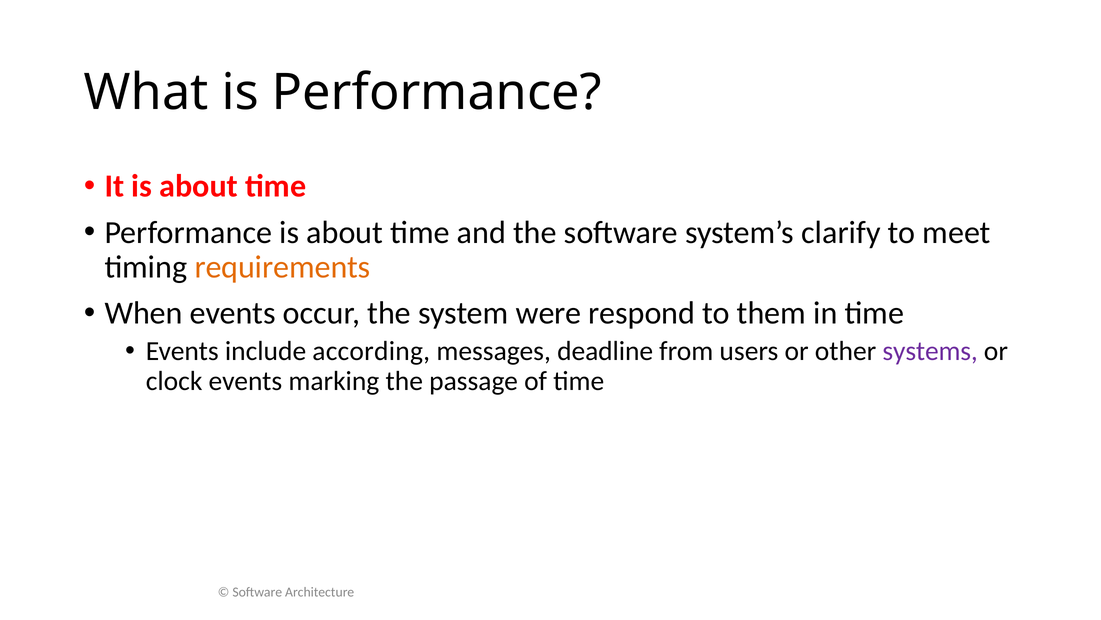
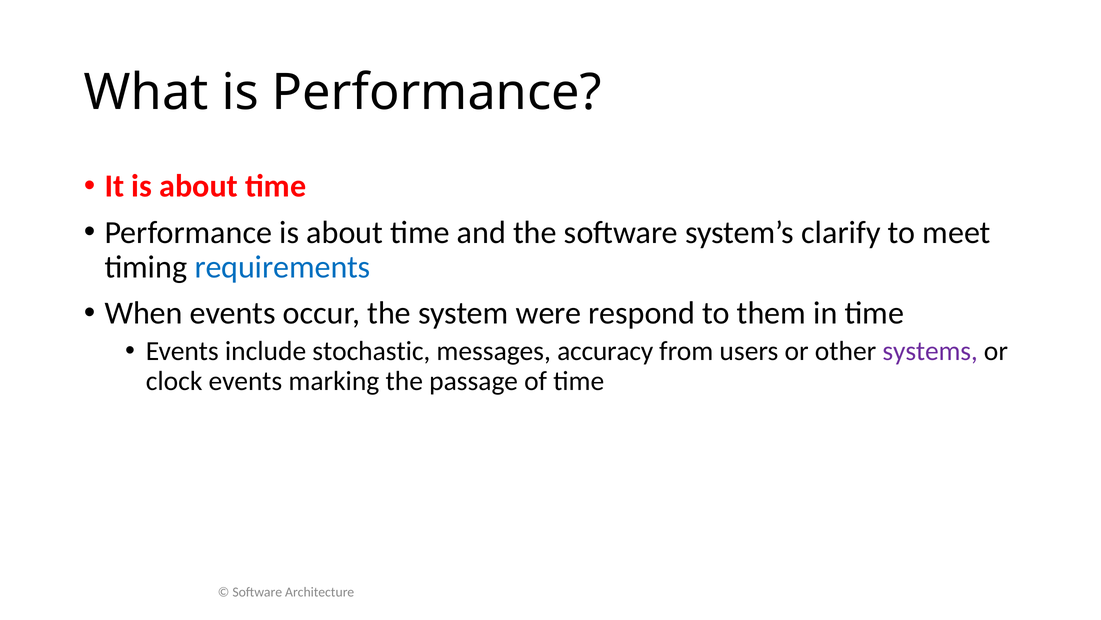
requirements colour: orange -> blue (283, 267)
according: according -> stochastic (371, 351)
deadline: deadline -> accuracy (605, 351)
